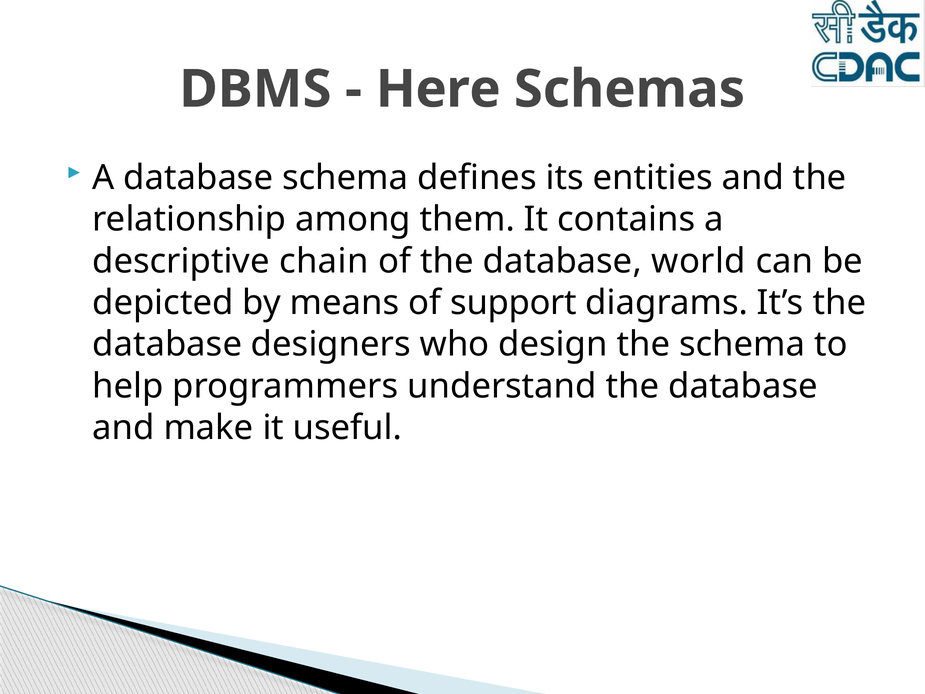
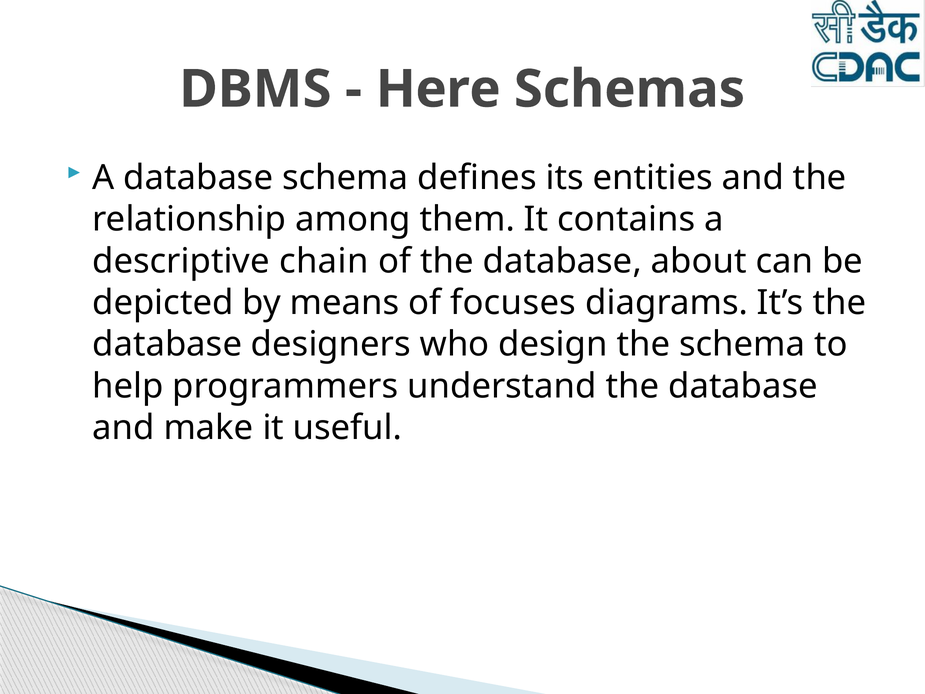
world: world -> about (699, 261)
support: support -> focuses (513, 303)
